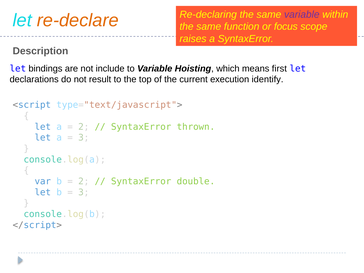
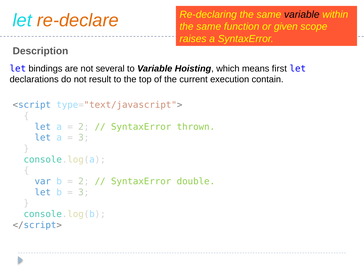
variable colour: purple -> black (302, 14)
focus: focus -> given (286, 27)
include: include -> several (110, 69)
identify: identify -> contain (268, 79)
